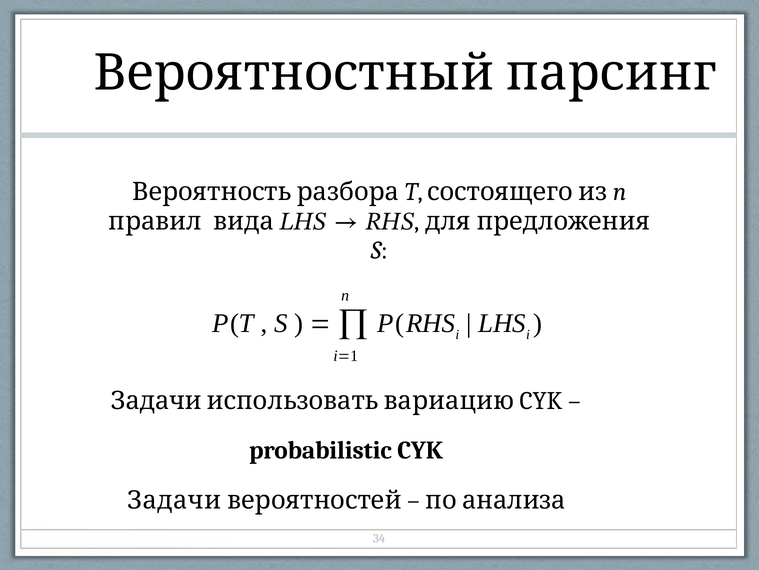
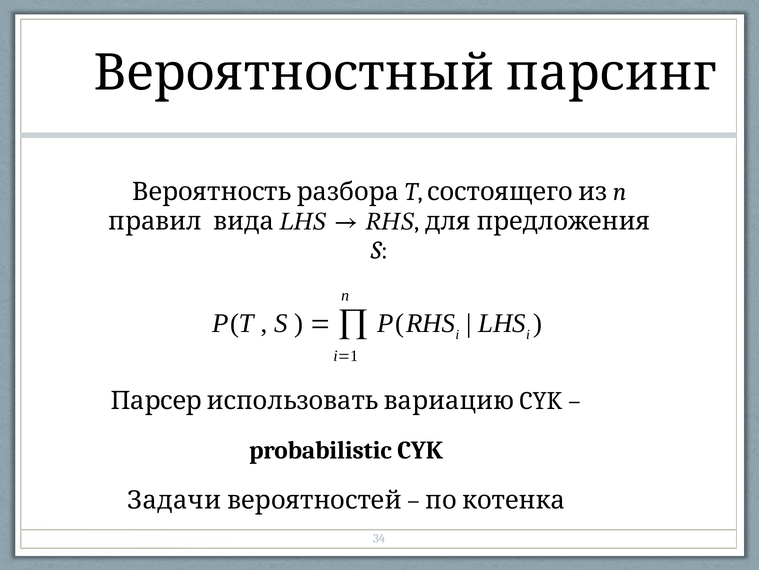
Задачи: Задачи -> Парсер (156, 400)
анализа: анализа -> котенка (514, 500)
